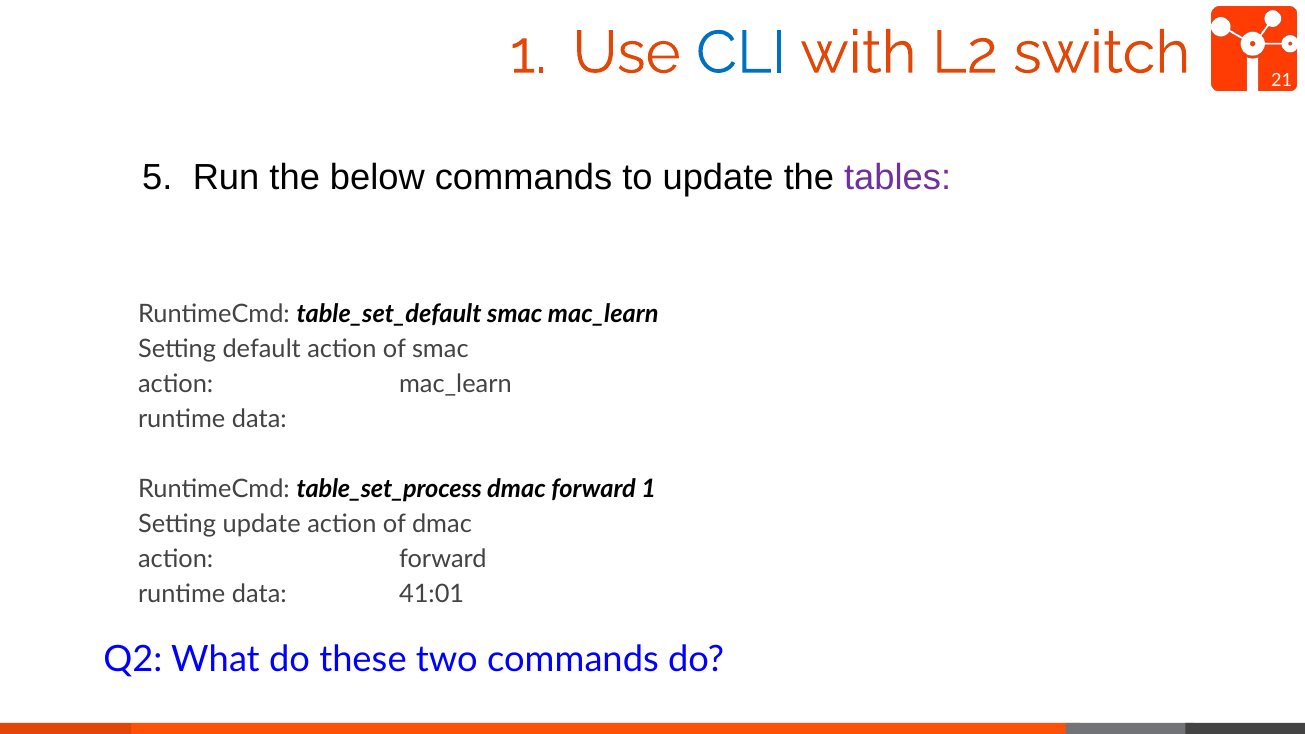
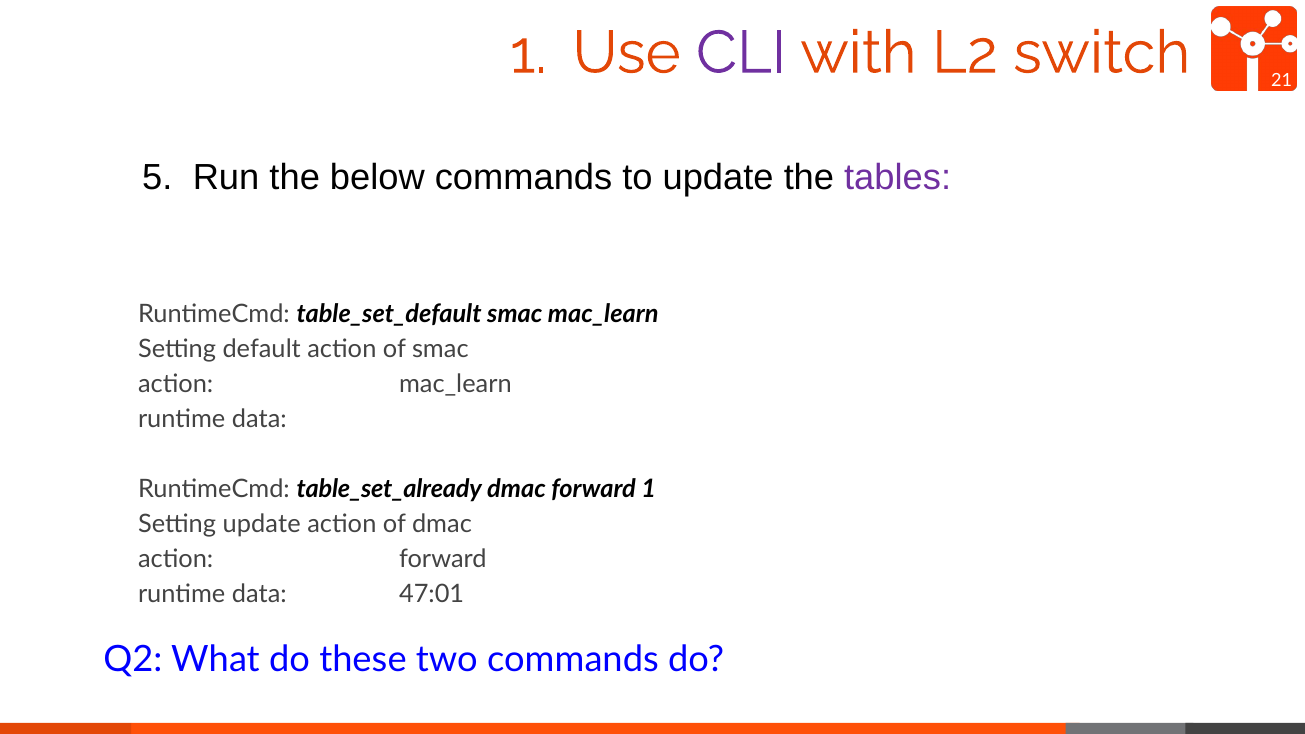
CLI colour: blue -> purple (741, 53)
table_set_process: table_set_process -> table_set_already (389, 489)
41:01: 41:01 -> 47:01 (432, 594)
